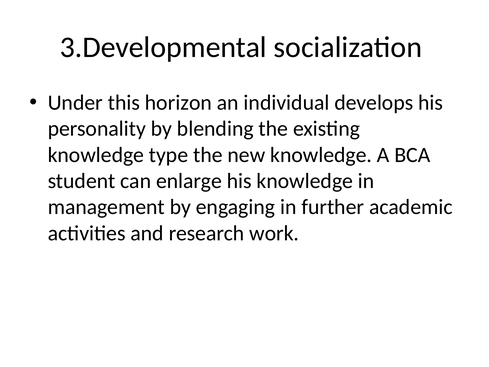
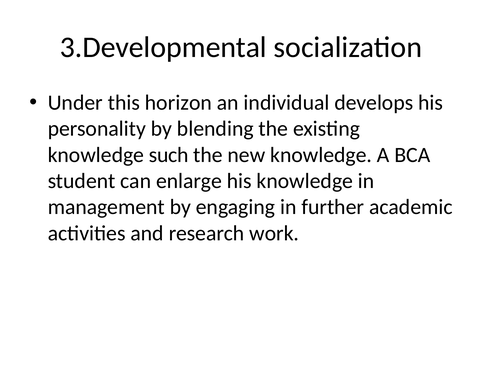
type: type -> such (169, 155)
